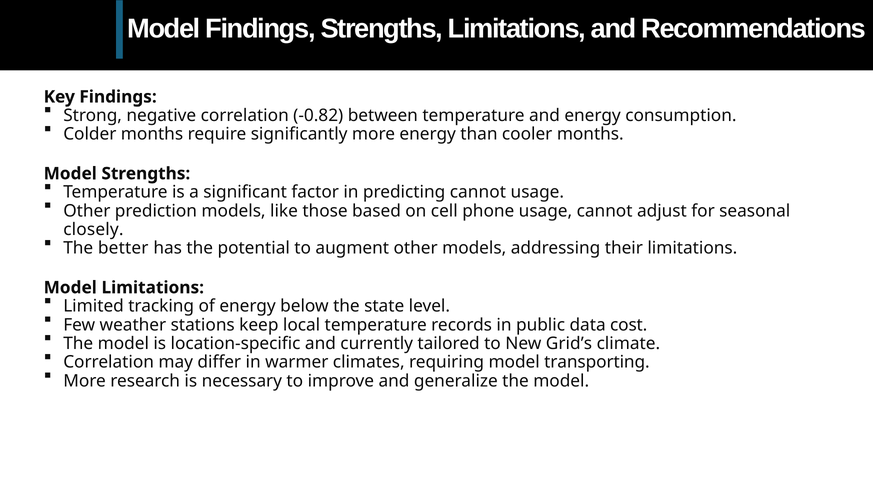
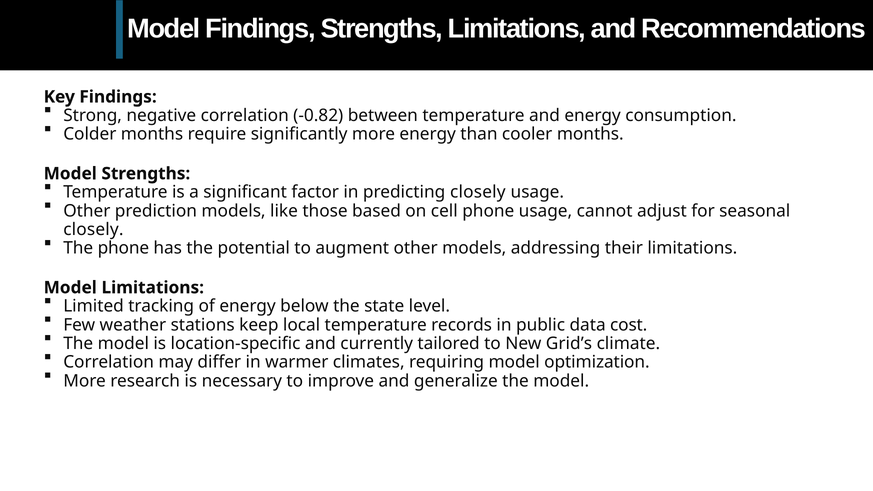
predicting cannot: cannot -> closely (478, 192)
The better: better -> phone (123, 248)
transporting: transporting -> optimization (597, 362)
